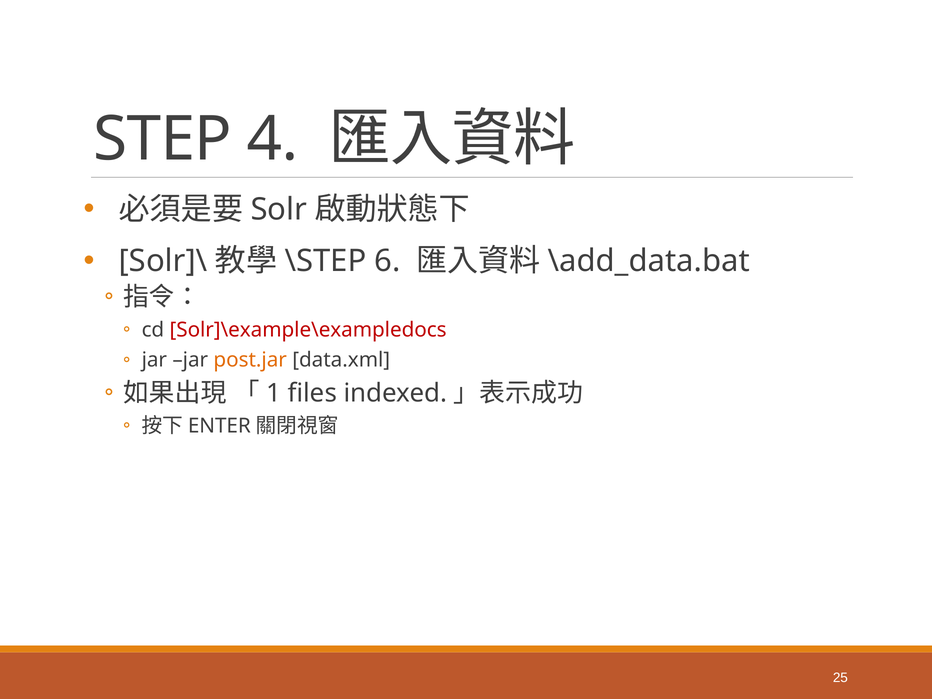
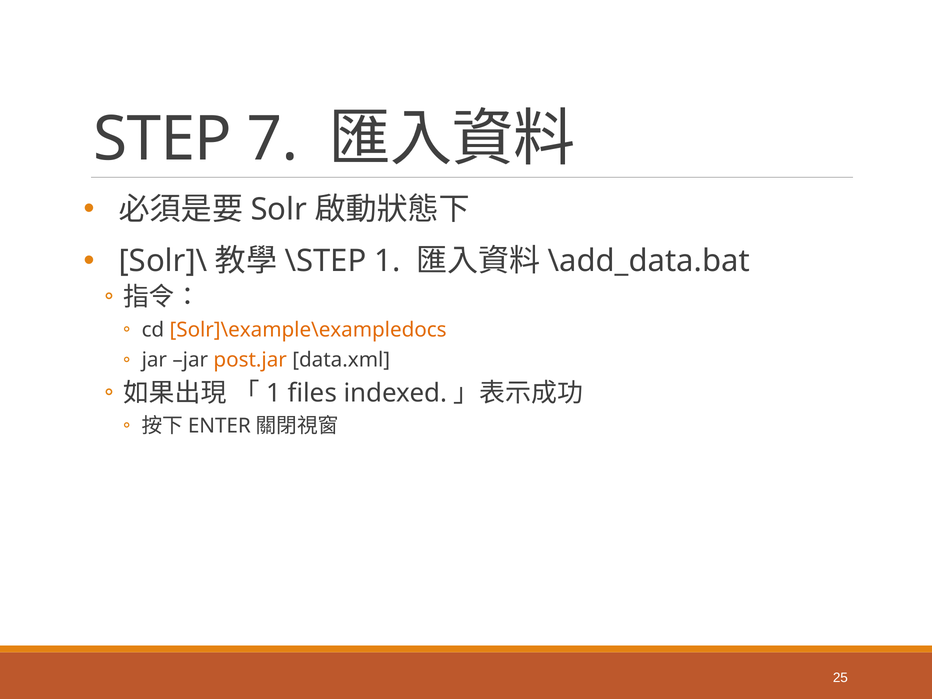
4: 4 -> 7 (273, 139)
6: 6 -> 1 (388, 261)
Solr]\example\exampledocs colour: red -> orange (308, 330)
